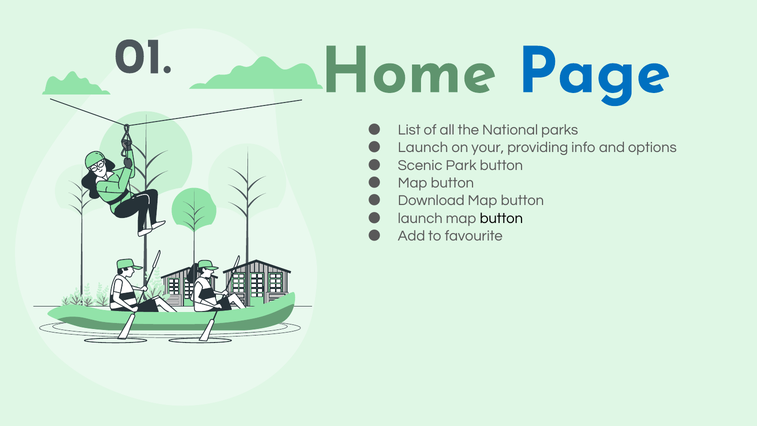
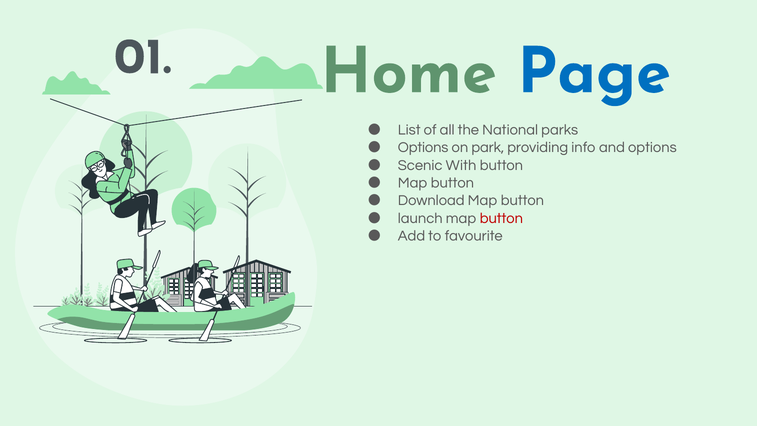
Launch: Launch -> Options (423, 147)
your: your -> park (488, 147)
Park: Park -> With (461, 165)
button colour: black -> red (501, 218)
